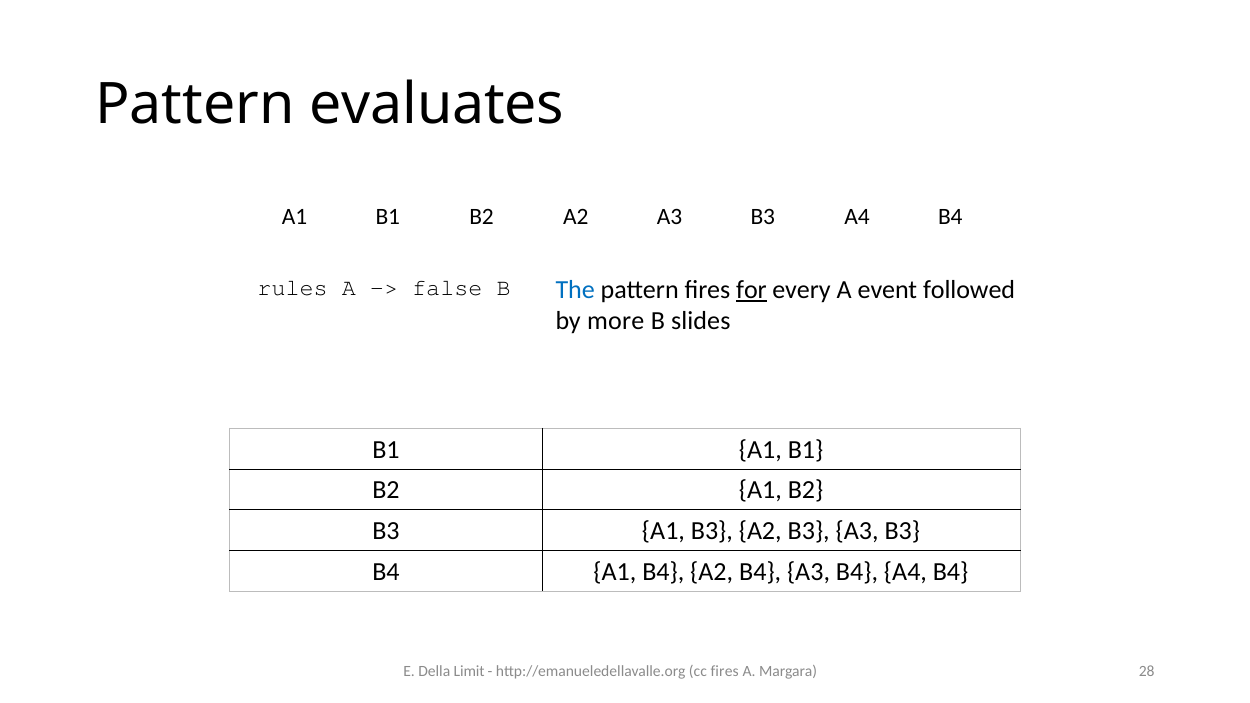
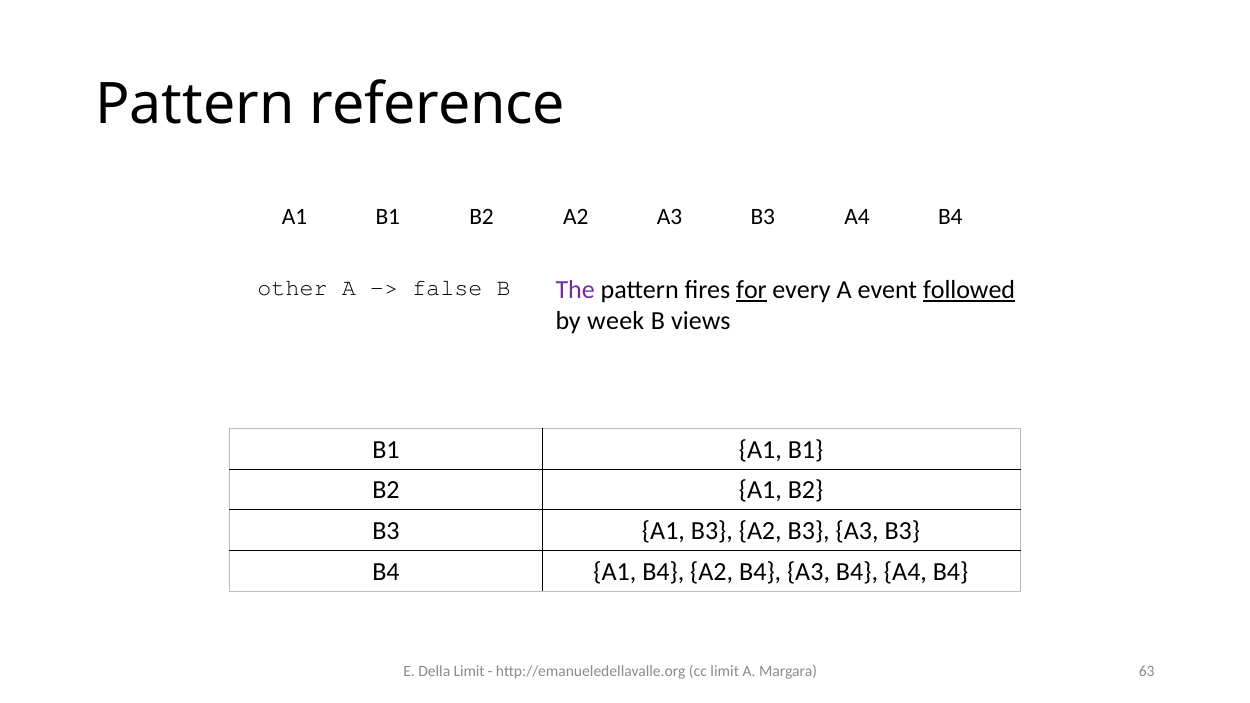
evaluates: evaluates -> reference (437, 105)
rules: rules -> other (293, 288)
The colour: blue -> purple (575, 290)
followed underline: none -> present (969, 290)
more: more -> week (616, 321)
slides: slides -> views (701, 321)
cc fires: fires -> limit (725, 671)
28: 28 -> 63 (1147, 671)
